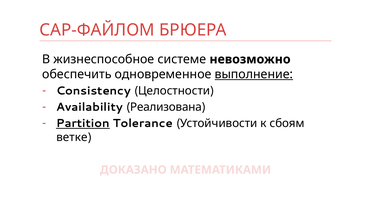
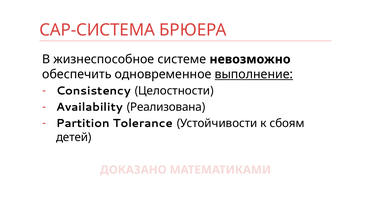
CAP-ФАЙЛОМ: CAP-ФАЙЛОМ -> CAP-СИСТЕМА (97, 30)
Partition underline: present -> none (83, 123)
ветке: ветке -> детей (72, 137)
